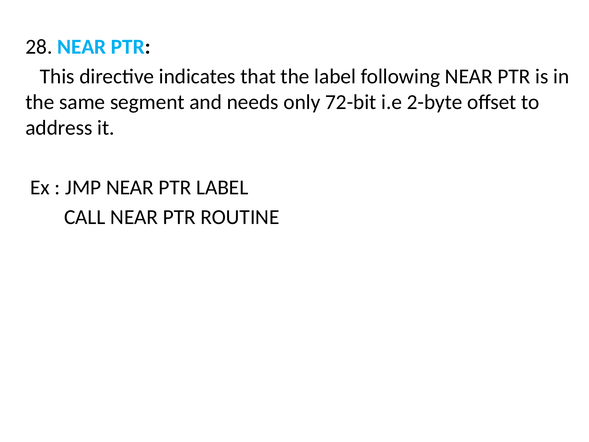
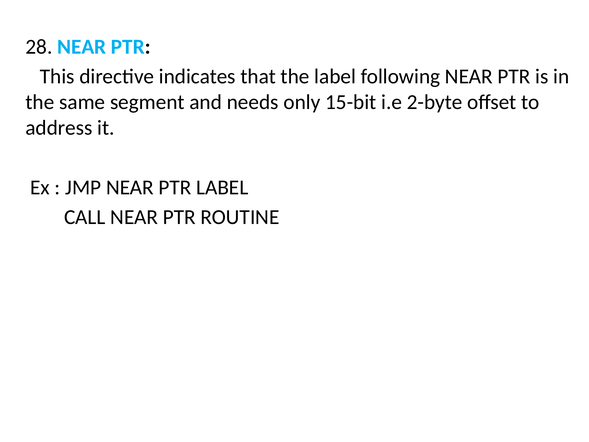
72-bit: 72-bit -> 15-bit (351, 102)
